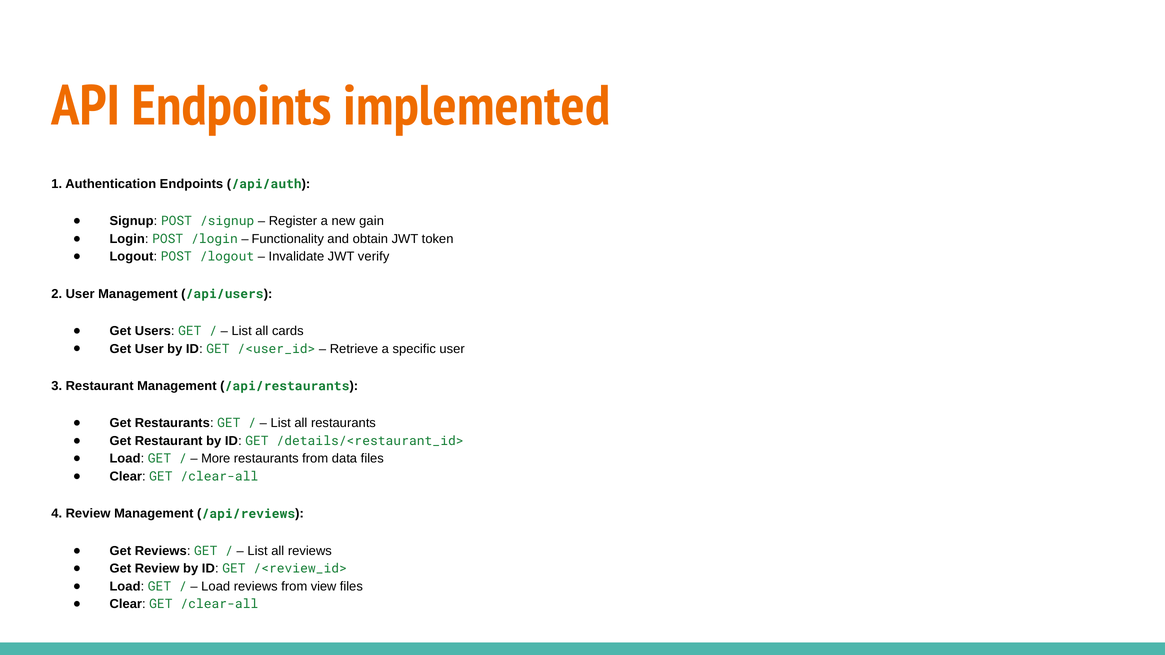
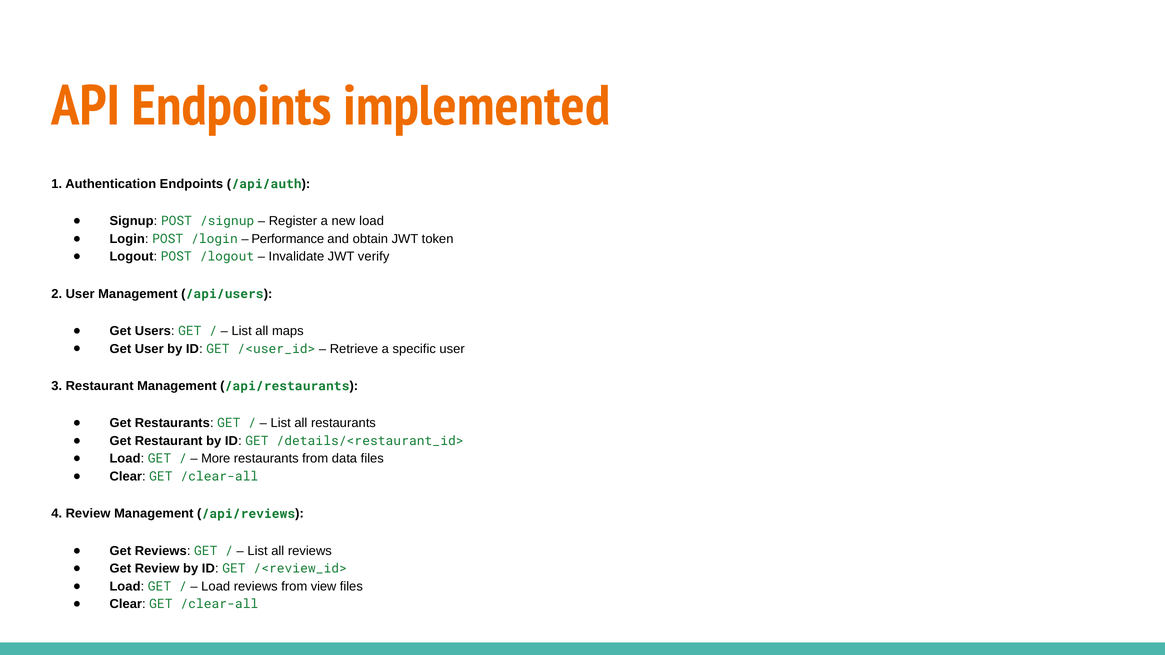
new gain: gain -> load (372, 221)
Functionality: Functionality -> Performance (288, 239)
cards: cards -> maps (288, 331)
